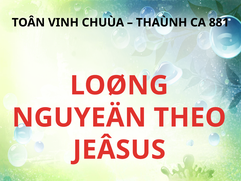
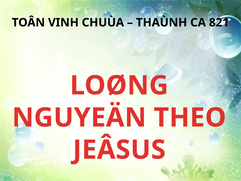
881: 881 -> 821 (219, 23)
